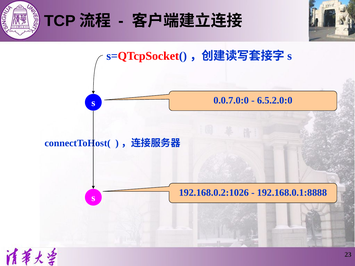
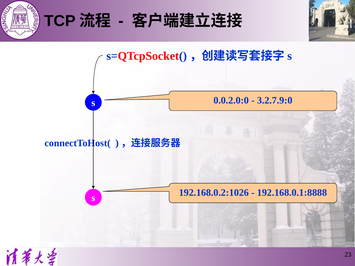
0.0.7.0:0: 0.0.7.0:0 -> 0.0.2.0:0 (231, 100)
6.5.2.0:0: 6.5.2.0:0 -> 3.2.7.9:0 (275, 100)
